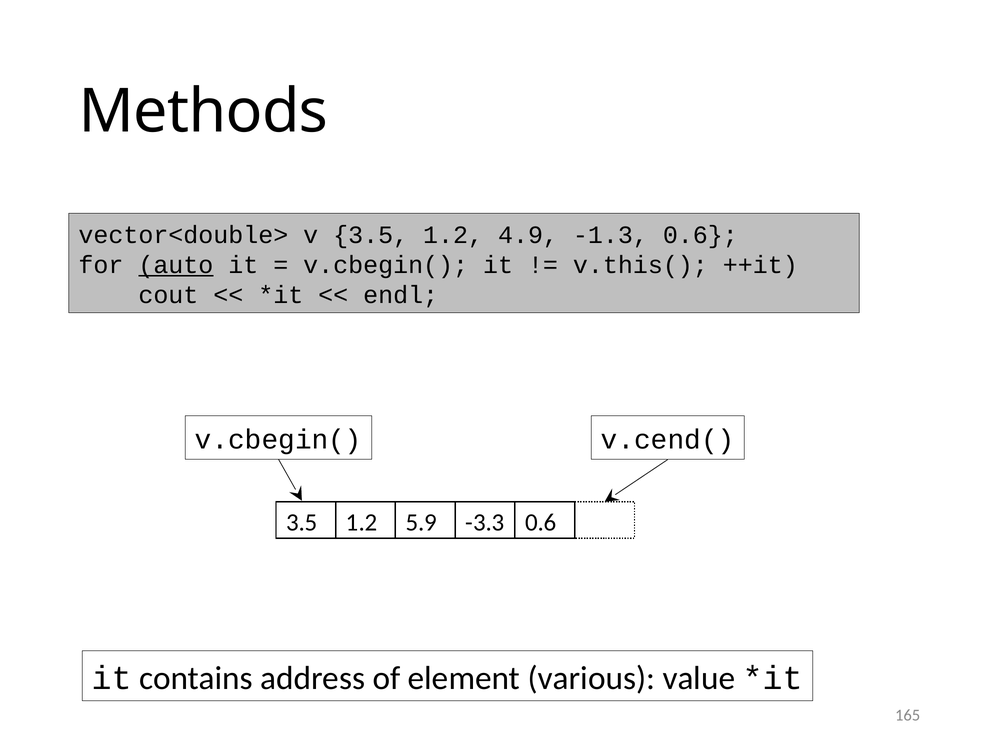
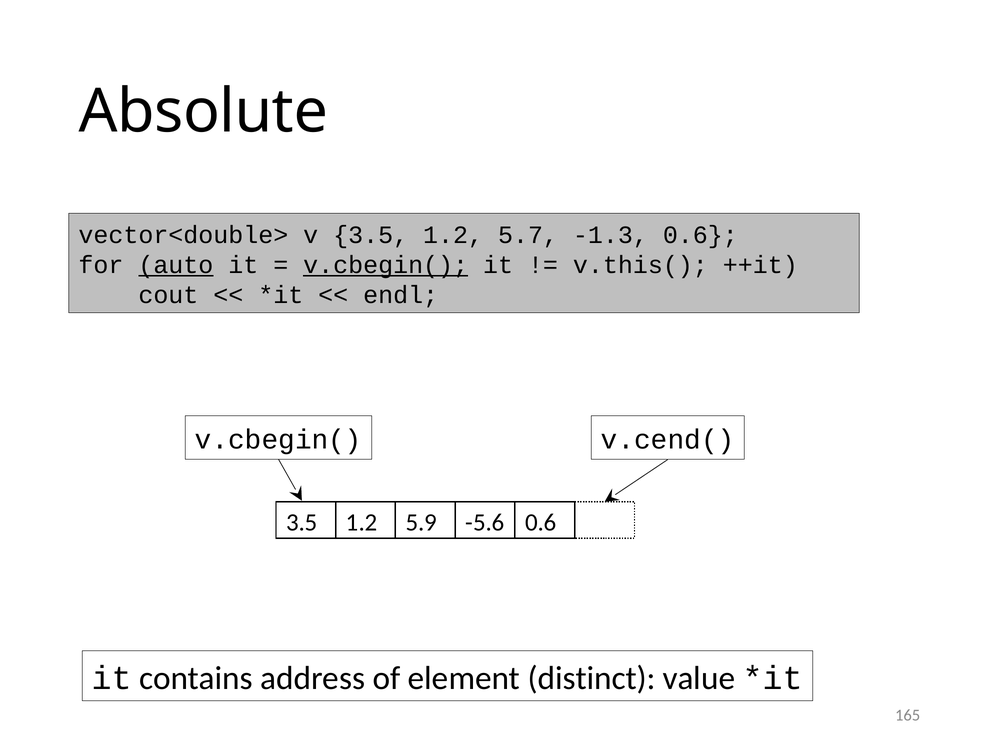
Methods: Methods -> Absolute (203, 112)
4.9: 4.9 -> 5.7 (528, 235)
v.cbegin( underline: none -> present (386, 265)
-3.3: -3.3 -> -5.6 (485, 522)
various: various -> distinct (592, 678)
